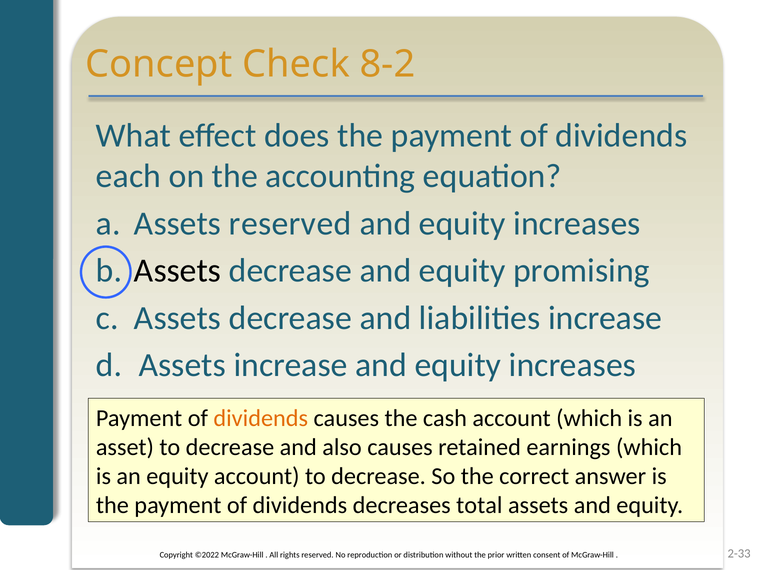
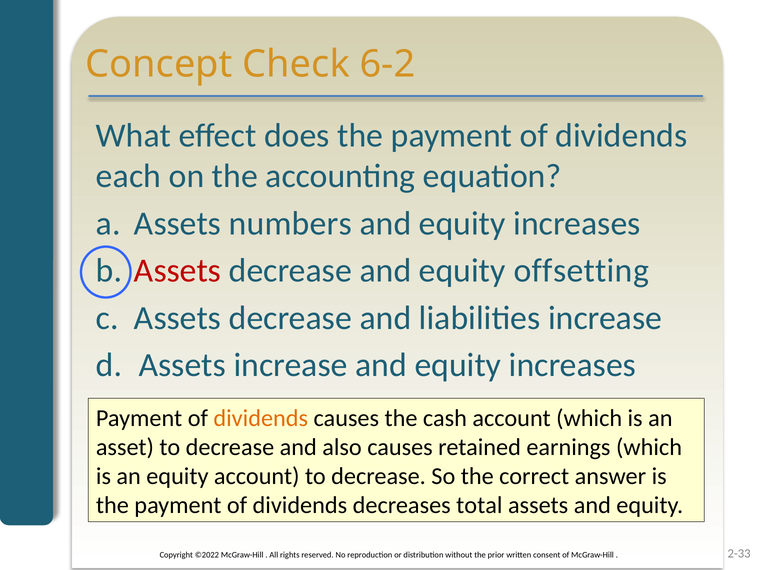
8-2: 8-2 -> 6-2 (388, 64)
Assets reserved: reserved -> numbers (290, 223)
Assets colour: black -> red (178, 271)
promising: promising -> offsetting (581, 271)
